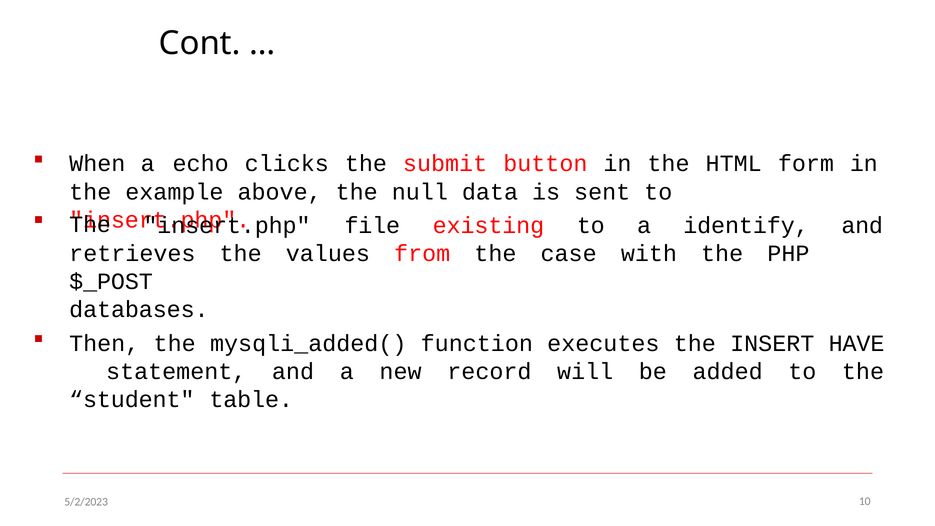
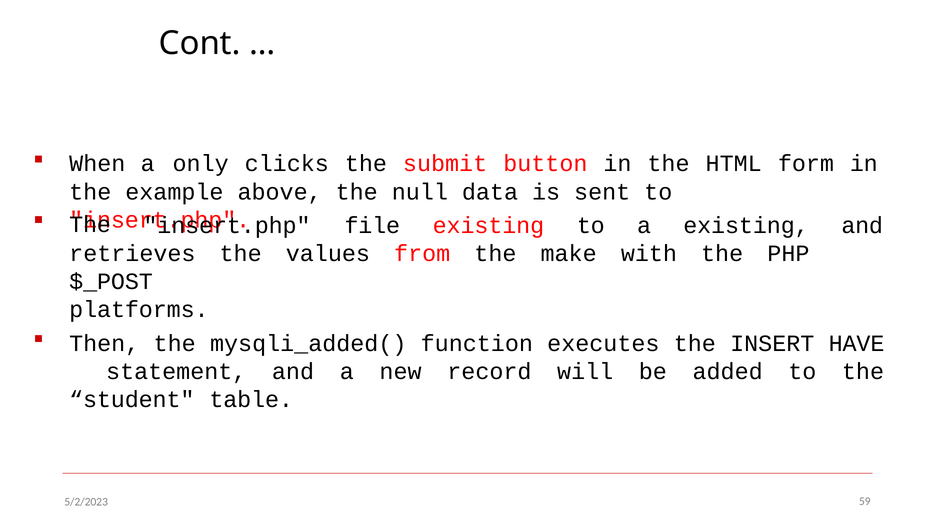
echo: echo -> only (201, 164)
a identify: identify -> existing (746, 225)
case: case -> make (569, 254)
databases: databases -> platforms (139, 310)
10: 10 -> 59 (865, 501)
